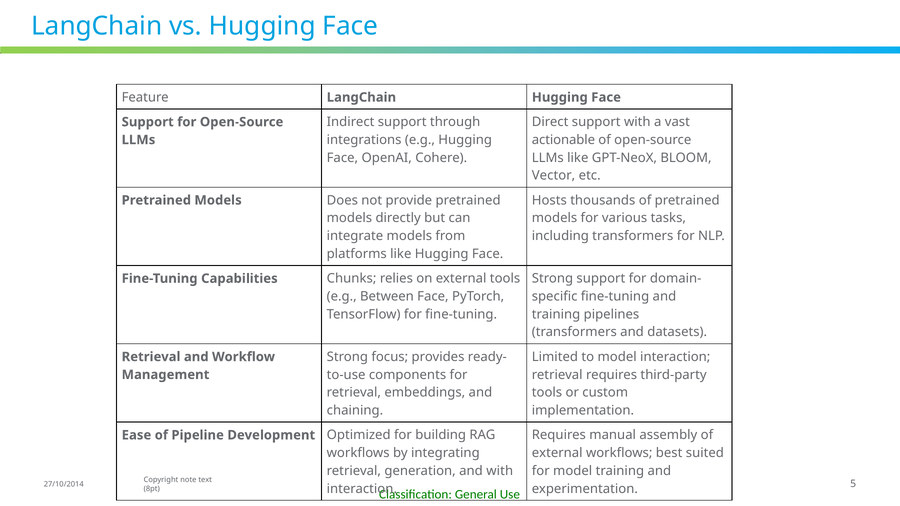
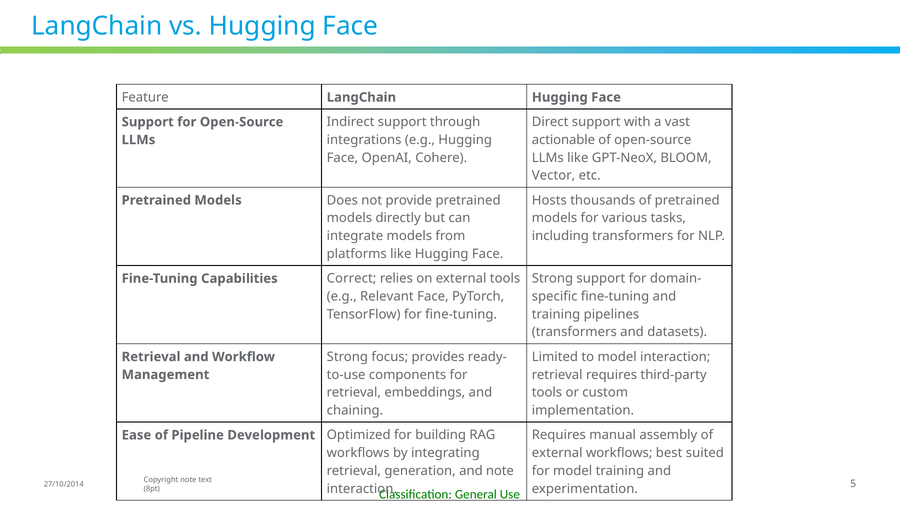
Chunks: Chunks -> Correct (352, 279)
Between: Between -> Relevant (387, 297)
and with: with -> note (500, 471)
